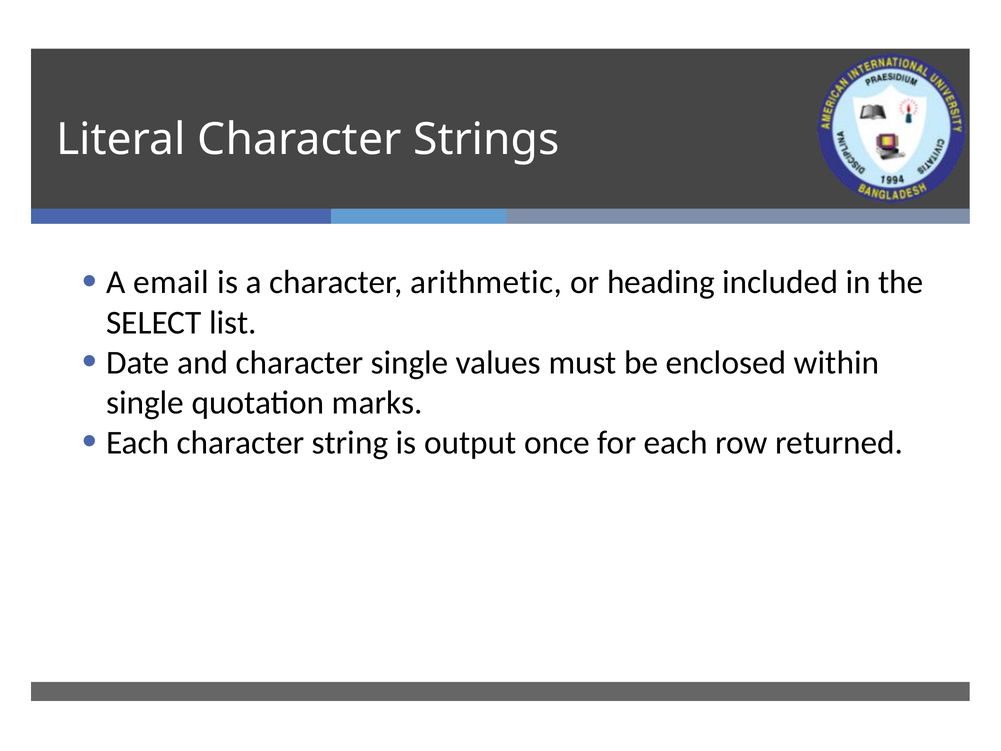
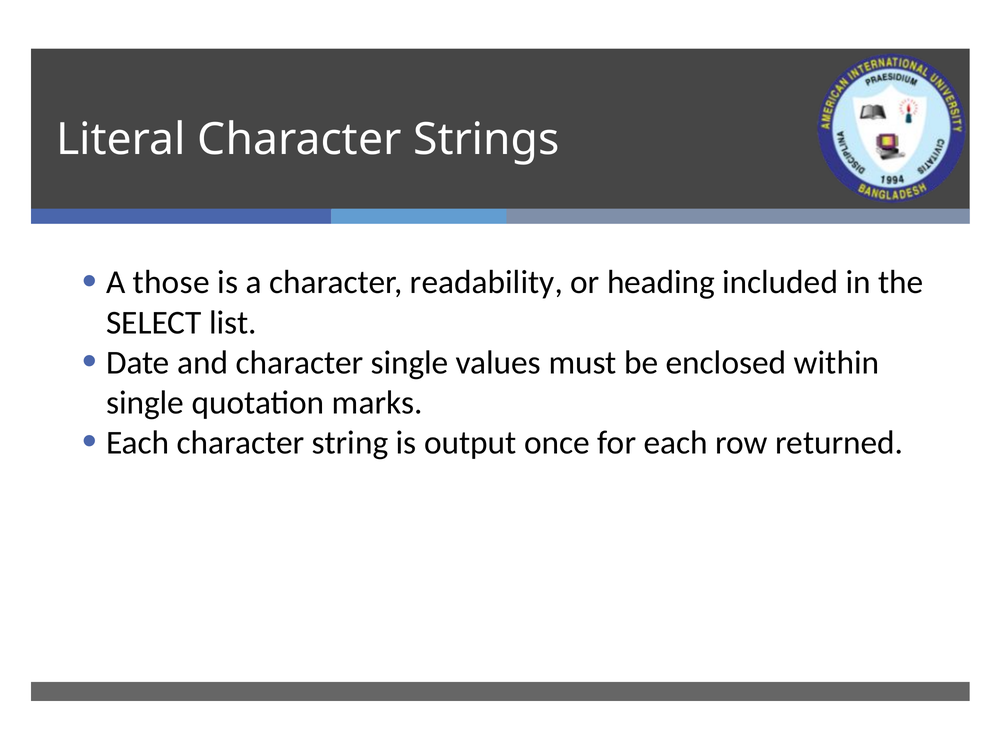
email: email -> those (171, 282)
arithmetic: arithmetic -> readability (486, 282)
